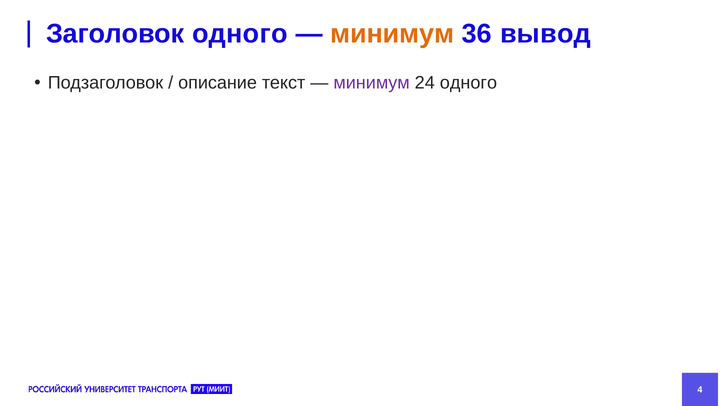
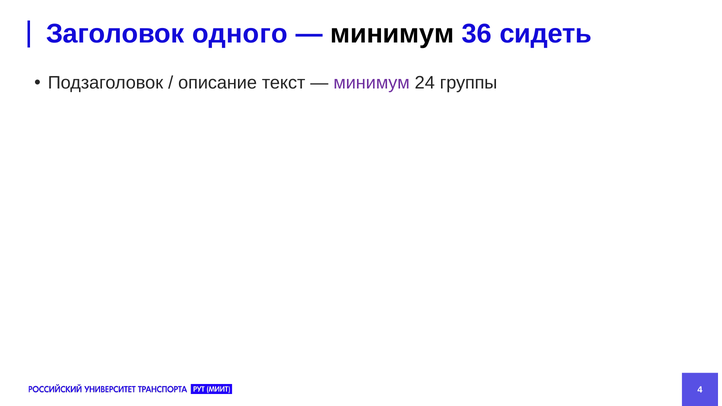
минимум colour: orange -> black (392, 34)
вывод: вывод -> сидеть (546, 34)
24 одного: одного -> группы (469, 83)
